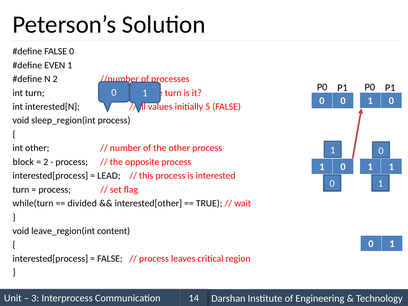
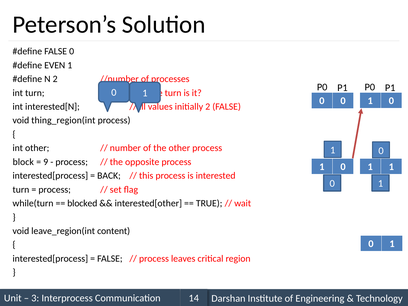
initially 5: 5 -> 2 (208, 107)
sleep_region(int: sleep_region(int -> thing_region(int (63, 120)
2: 2 -> 9 (46, 162)
LEAD: LEAD -> BACK (109, 176)
divided: divided -> blocked (82, 203)
